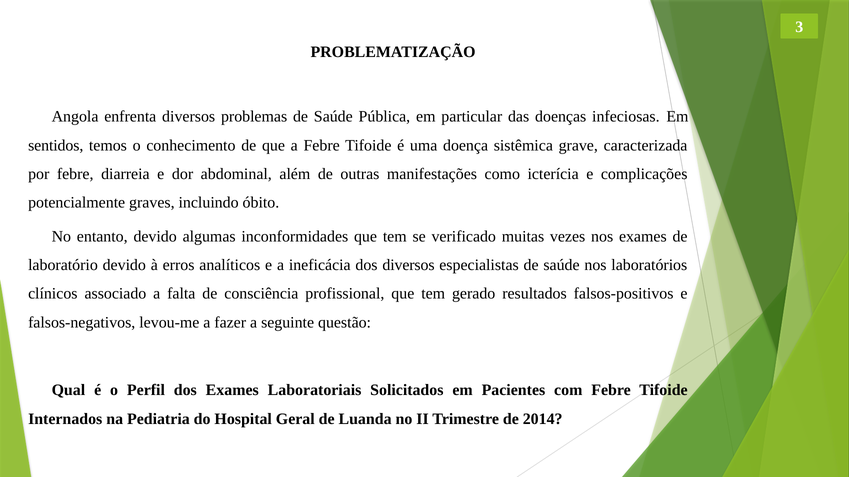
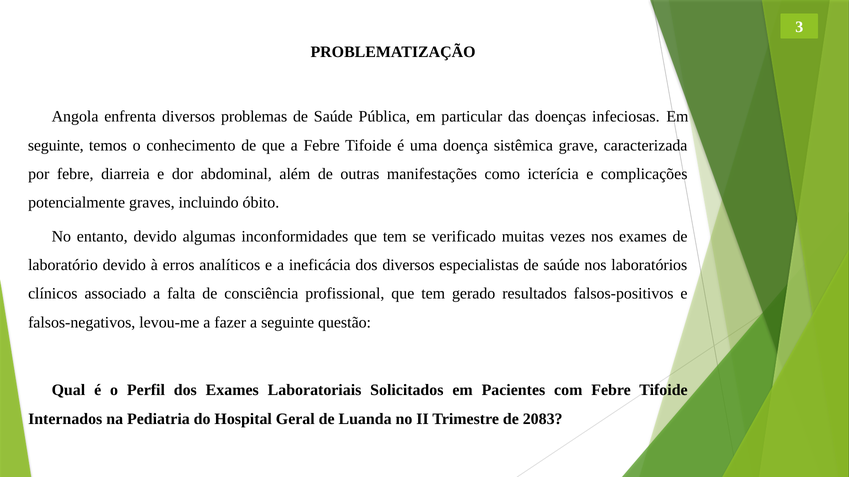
sentidos: sentidos -> seguinte (56, 145)
2014: 2014 -> 2083 (543, 419)
